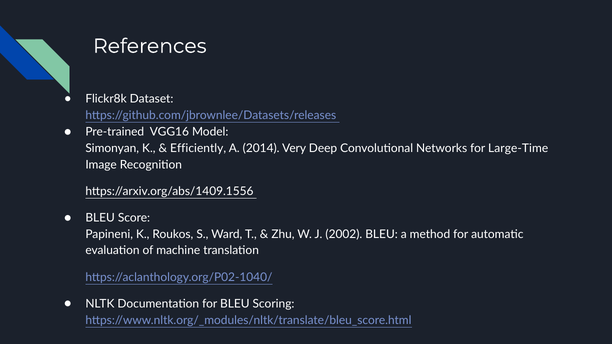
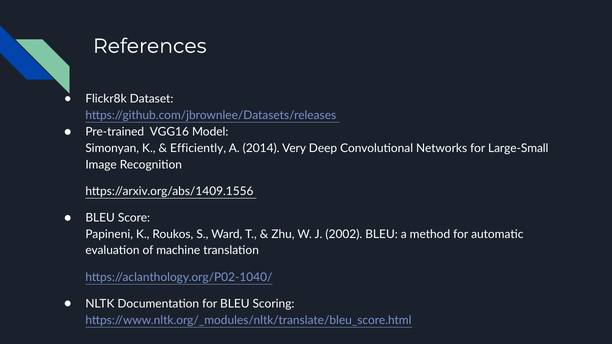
Large-Time: Large-Time -> Large-Small (518, 148)
